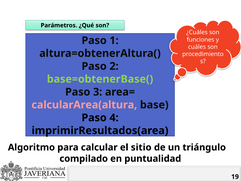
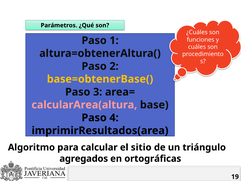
base=obtenerBase( colour: light green -> yellow (100, 79)
compilado: compilado -> agregados (84, 158)
puntualidad: puntualidad -> ortográficas (153, 158)
